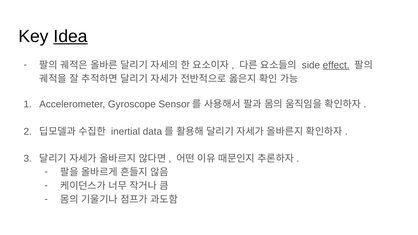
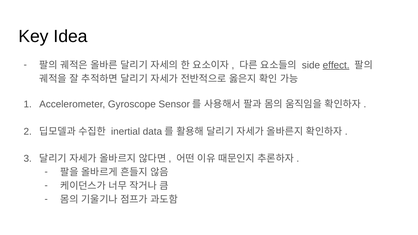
Idea underline: present -> none (71, 36)
